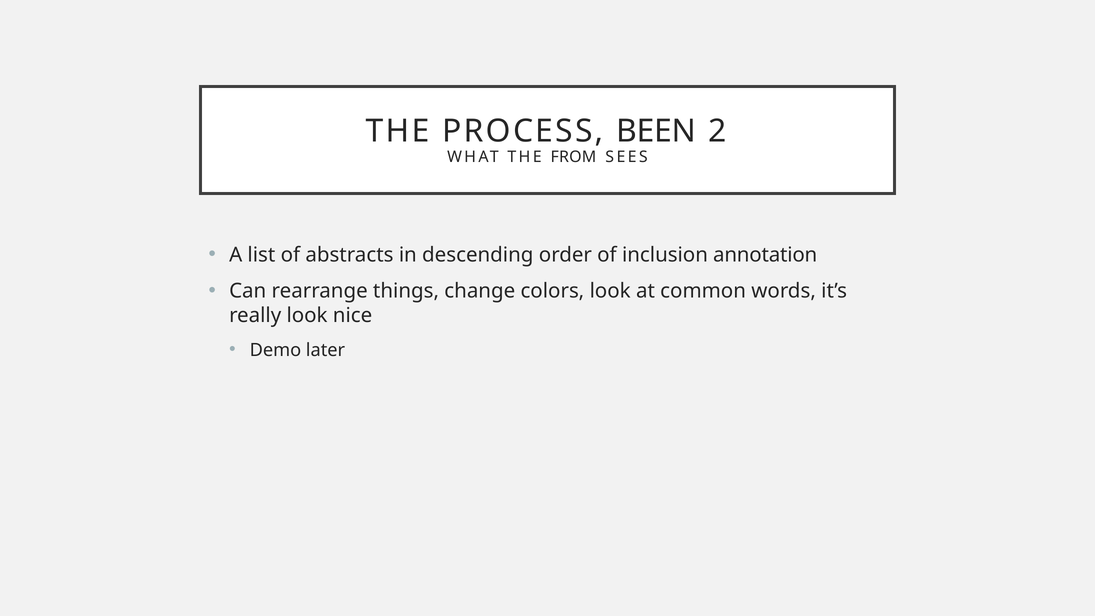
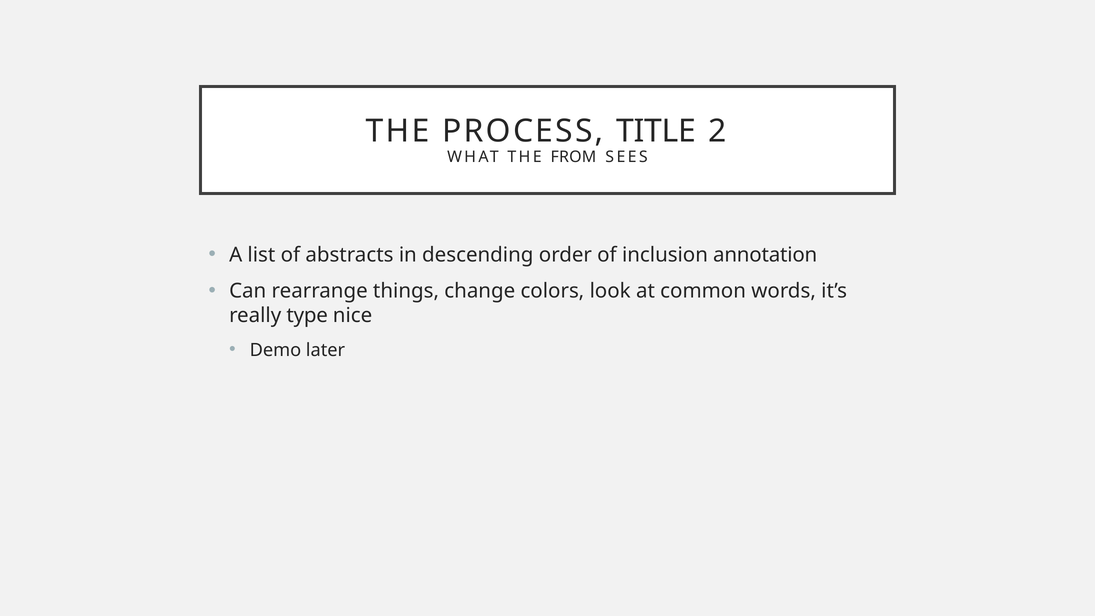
BEEN: BEEN -> TITLE (656, 131)
really look: look -> type (307, 315)
